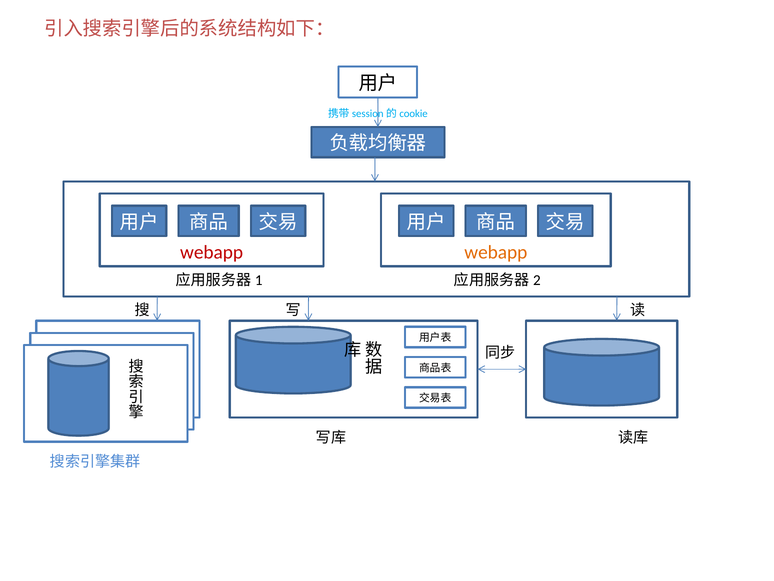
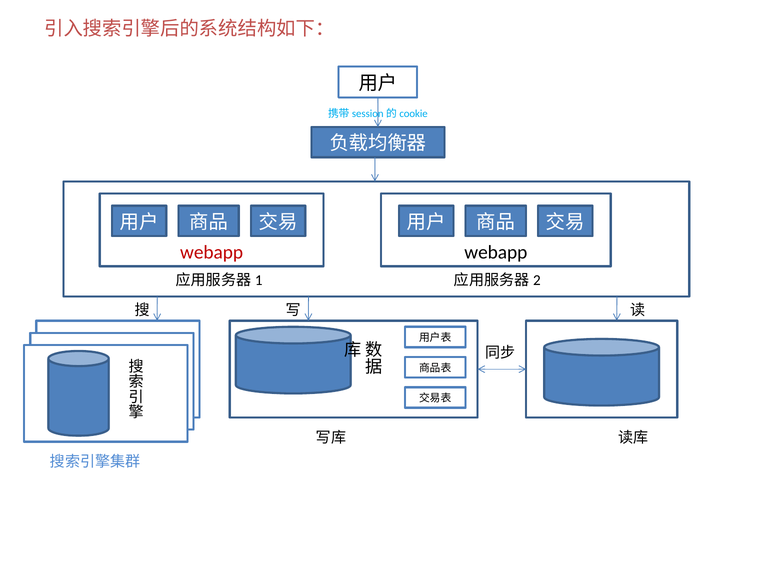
webapp colour: orange -> black (496, 252)
